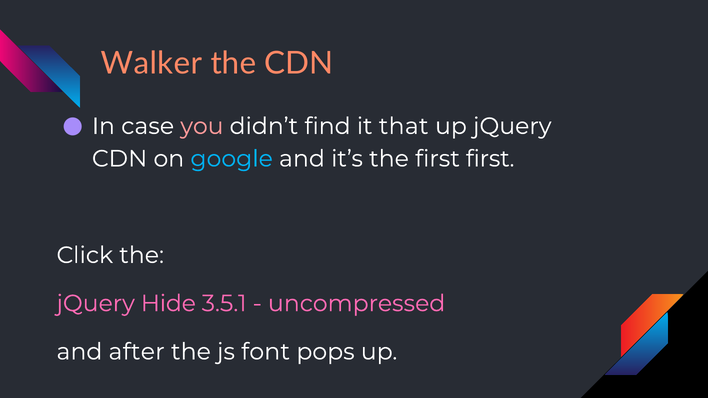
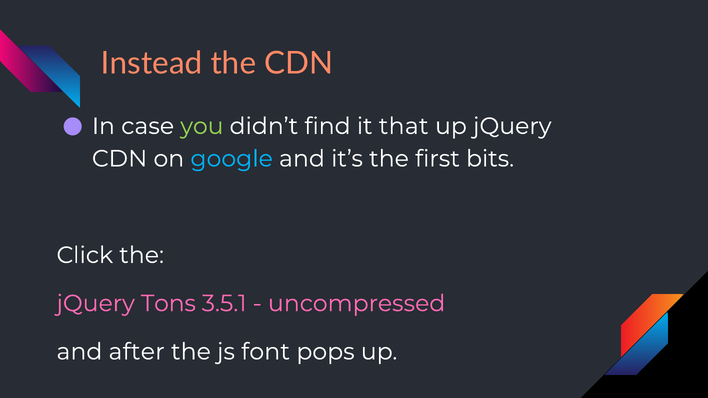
Walker: Walker -> Instead (152, 64)
you colour: pink -> light green (202, 126)
first first: first -> bits (490, 159)
Hide: Hide -> Tons (168, 304)
